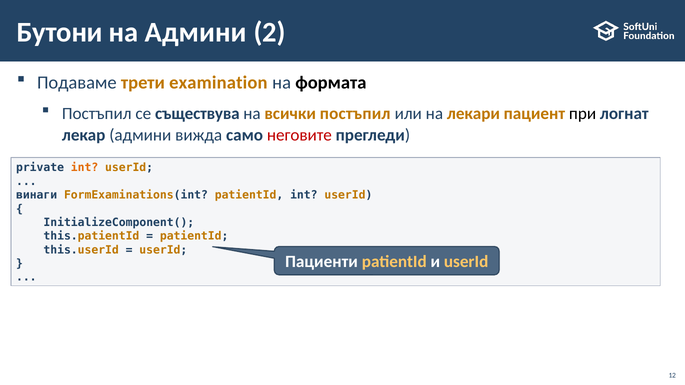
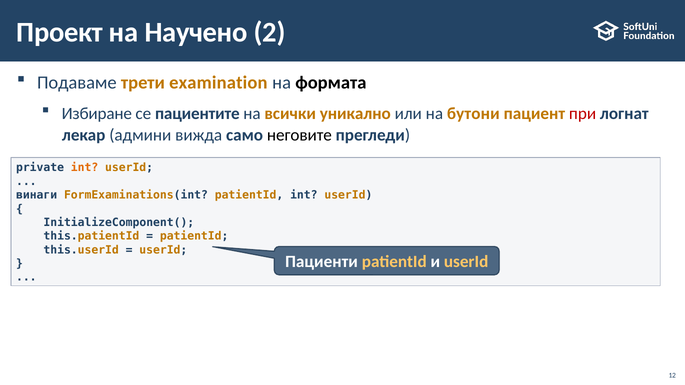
Бутони: Бутони -> Проект (60, 32)
на Админи: Админи -> Научено (196, 32)
Постъпил: Постъпил -> Избиране (97, 114)
съществува: съществува -> пациентите (197, 114)
всички постъпил: постъпил -> уникално (355, 114)
лекари: лекари -> бутони (473, 114)
при colour: black -> red (583, 114)
неговите colour: red -> black (299, 135)
